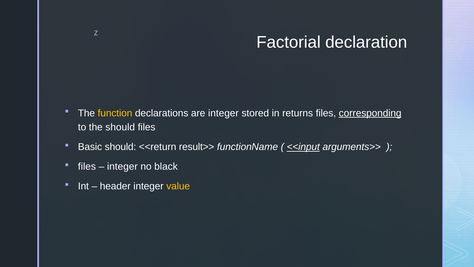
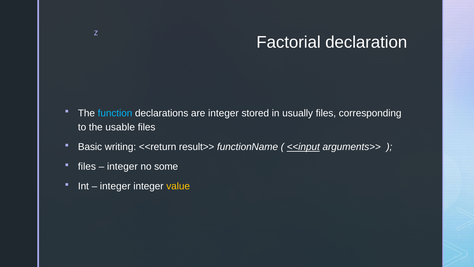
function colour: yellow -> light blue (115, 113)
returns: returns -> usually (298, 113)
corresponding underline: present -> none (370, 113)
the should: should -> usable (120, 127)
Basic should: should -> writing (120, 147)
black: black -> some (166, 166)
header: header -> integer (115, 186)
